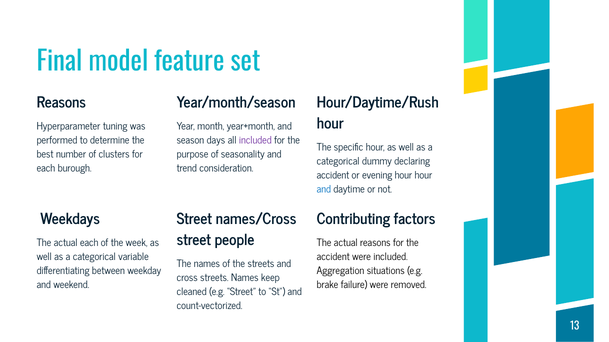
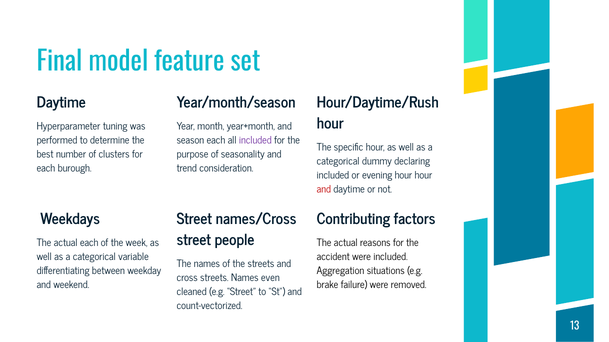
Reasons: Reasons -> Daytime (61, 103)
season days: days -> each (216, 141)
accident: accident -> included (333, 176)
and colour: blue -> red (324, 190)
keep: keep -> even (270, 278)
